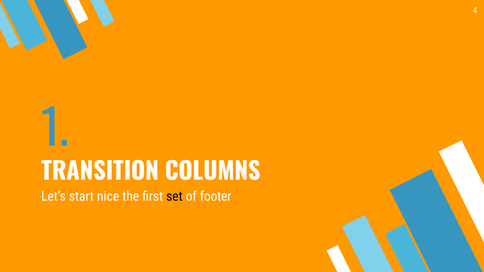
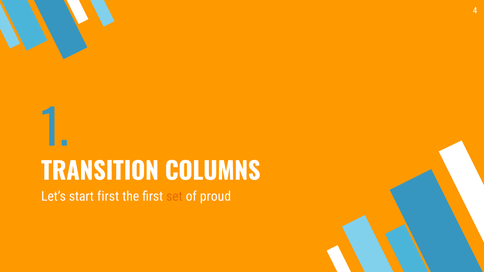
start nice: nice -> first (108, 196)
set colour: black -> orange (174, 196)
footer: footer -> proud (215, 196)
